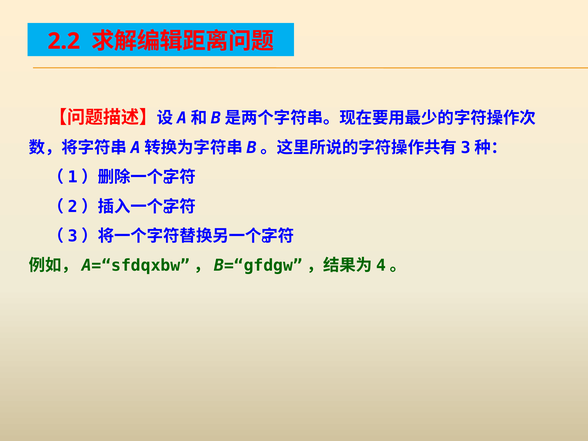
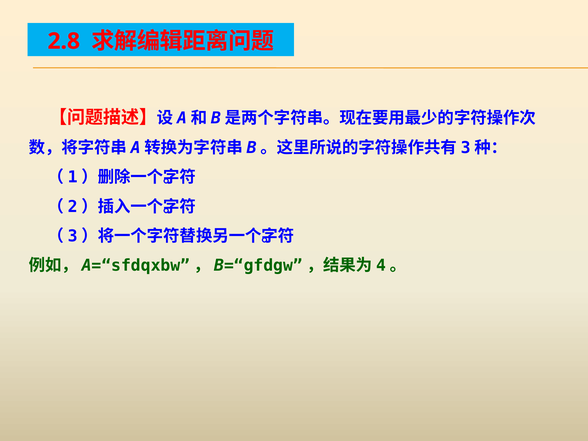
2.2: 2.2 -> 2.8 (64, 41)
